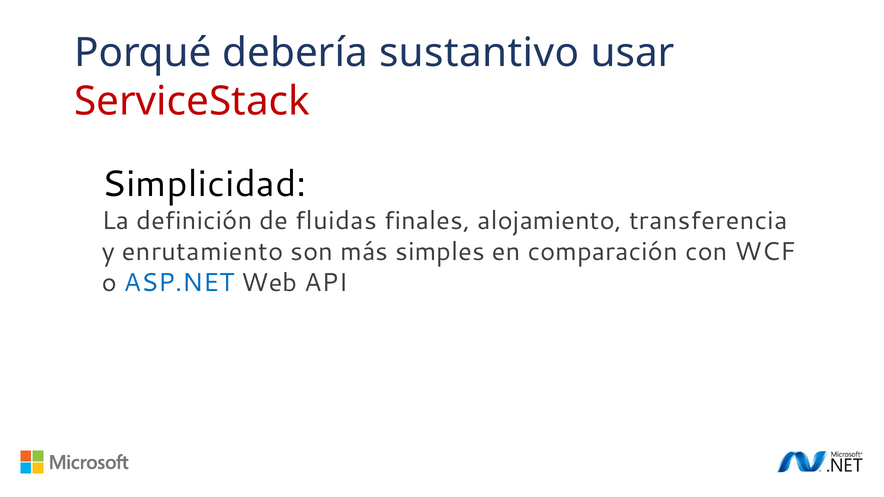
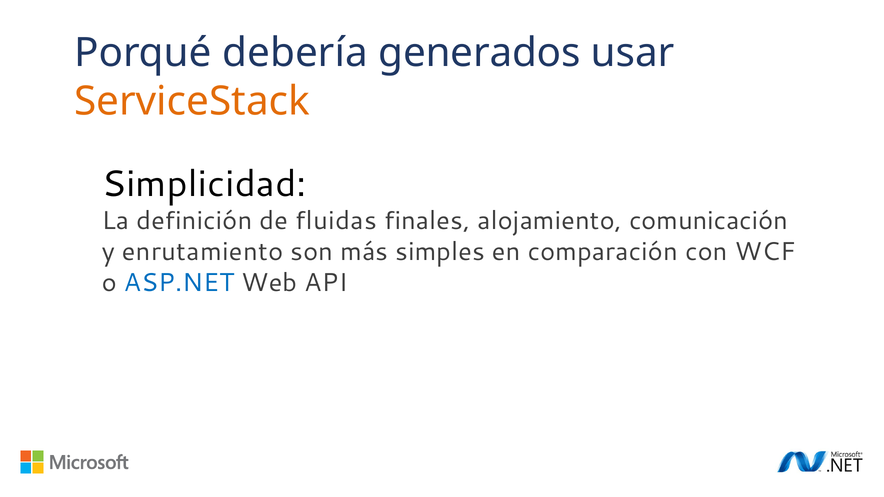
sustantivo: sustantivo -> generados (479, 53)
ServiceStack colour: red -> orange (192, 102)
transferencia: transferencia -> comunicación (709, 221)
